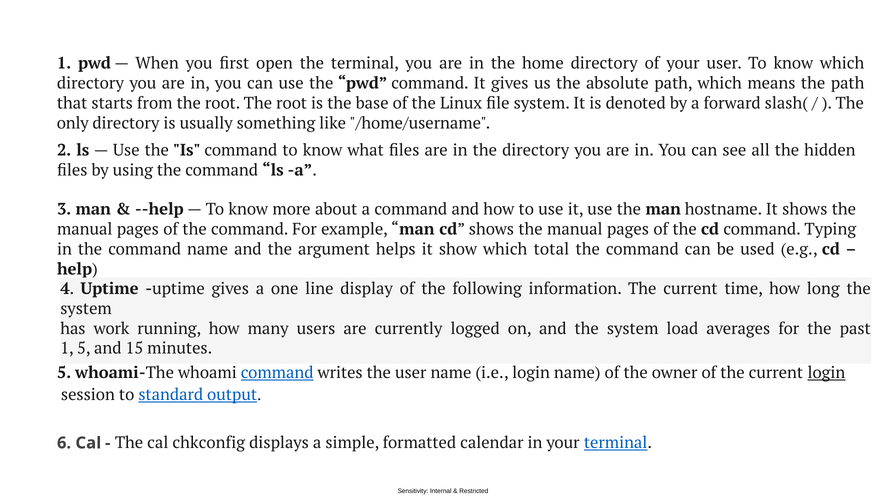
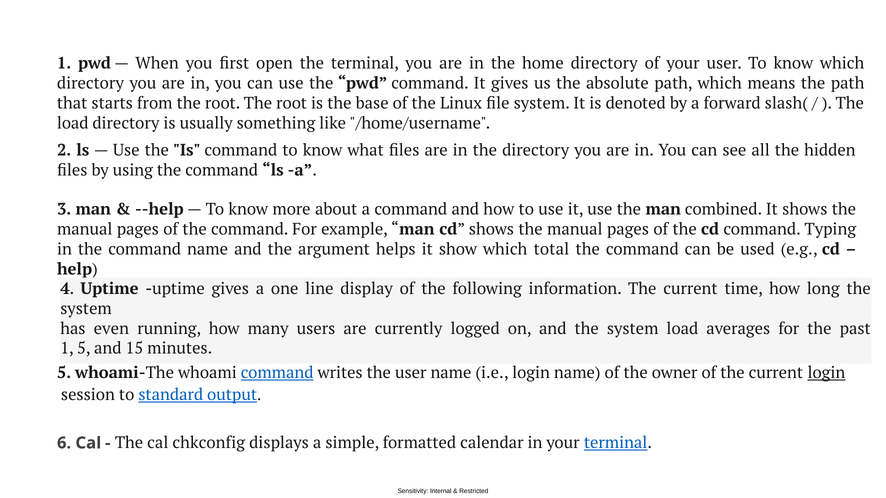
only: only -> load (73, 123)
hostname: hostname -> combined (723, 210)
work: work -> even (111, 329)
